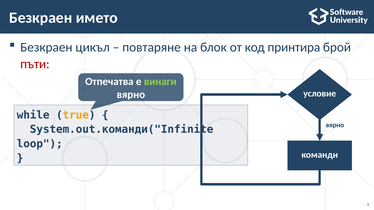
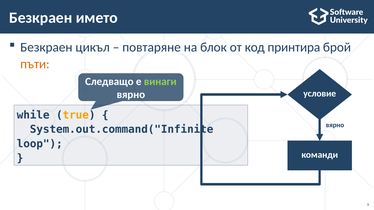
пъти colour: red -> orange (35, 64)
Отпечатва: Отпечатва -> Следващо (109, 82)
System.out.команди("Infinite: System.out.команди("Infinite -> System.out.command("Infinite (122, 130)
